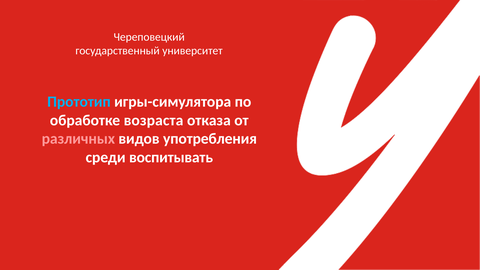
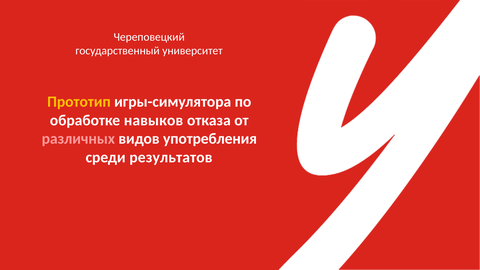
Прототип colour: light blue -> yellow (79, 102)
возраста: возраста -> навыков (154, 120)
воспитывать: воспитывать -> результатов (171, 158)
